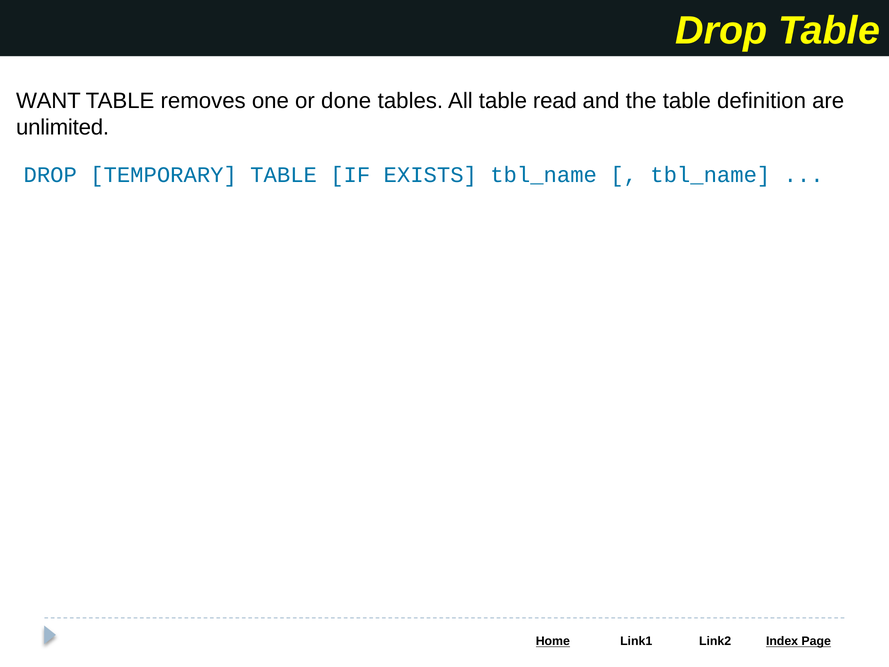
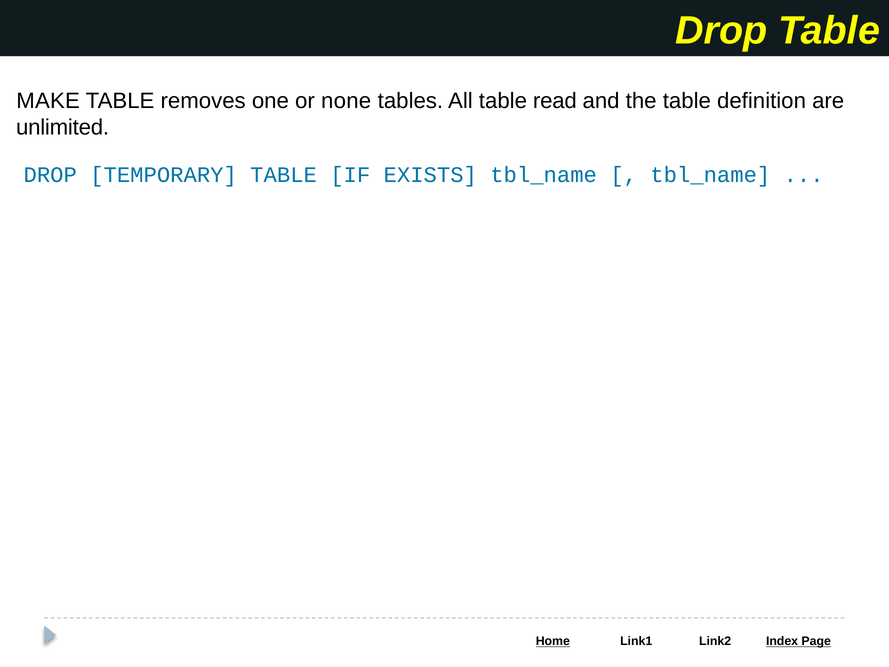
WANT: WANT -> MAKE (48, 101)
done: done -> none (346, 101)
